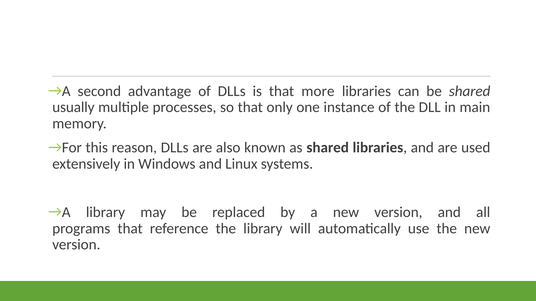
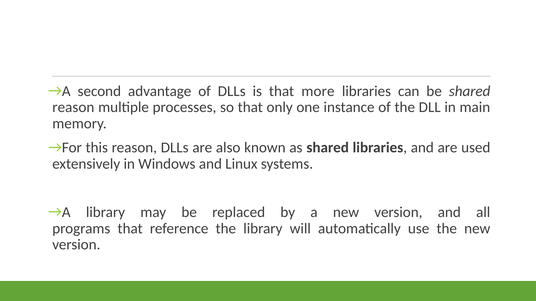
usually: usually -> reason (73, 108)
